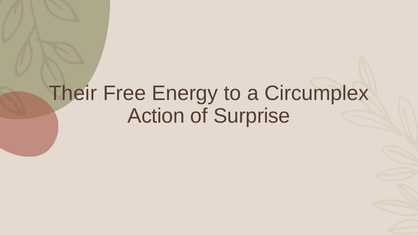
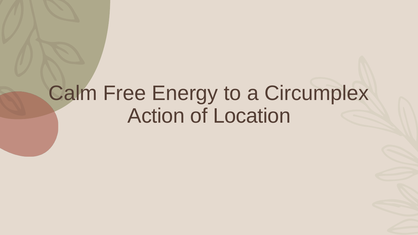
Their: Their -> Calm (73, 93)
Surprise: Surprise -> Location (252, 116)
